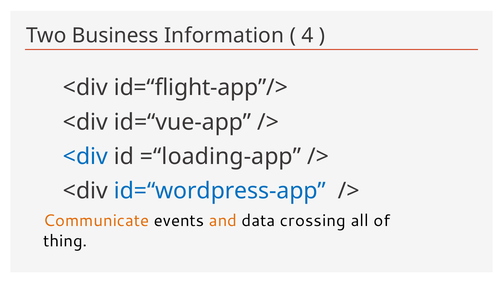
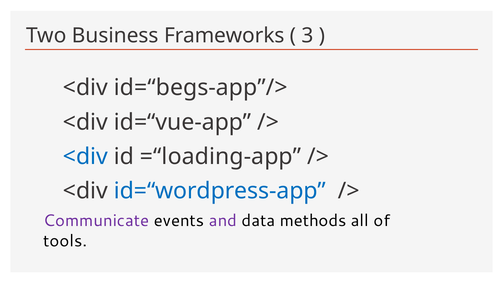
Information: Information -> Frameworks (224, 36)
4: 4 -> 3 (307, 36)
id=“flight-app”/>: id=“flight-app”/> -> id=“begs-app”/> (201, 88)
Communicate colour: orange -> purple (96, 221)
and colour: orange -> purple (223, 221)
crossing: crossing -> methods (313, 221)
thing: thing -> tools (65, 241)
